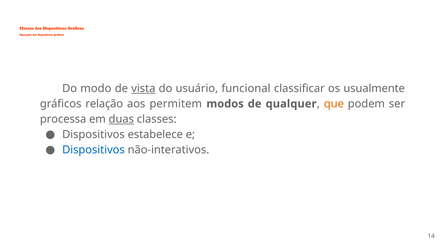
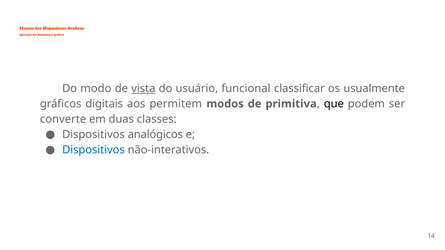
relação: relação -> digitais (104, 104)
qualquer: qualquer -> primitiva (291, 104)
que colour: orange -> black (334, 104)
processa: processa -> converte (63, 119)
duas underline: present -> none (121, 119)
estabelece: estabelece -> analógicos (155, 135)
